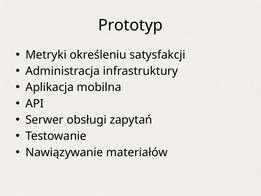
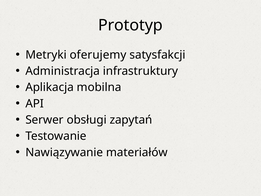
określeniu: określeniu -> oferujemy (98, 55)
